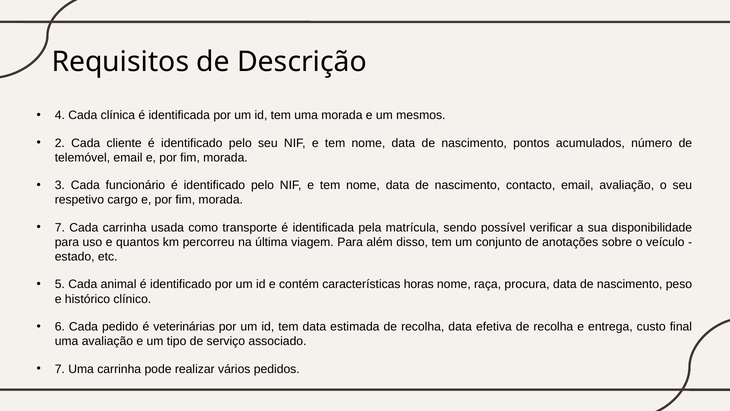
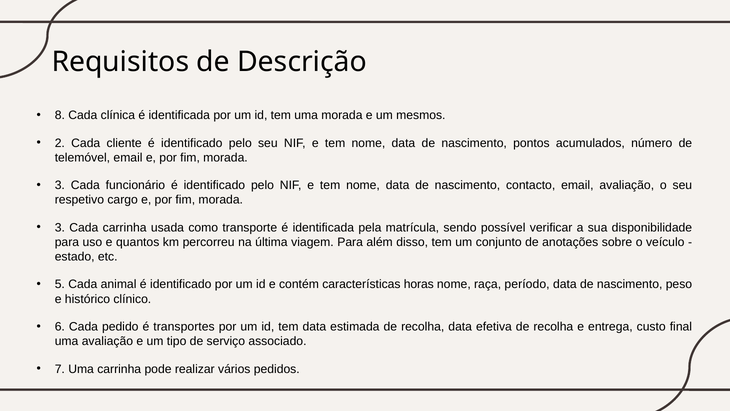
4: 4 -> 8 (60, 115)
7: 7 -> 3 (60, 227)
procura: procura -> período (527, 284)
veterinárias: veterinárias -> transportes (184, 326)
